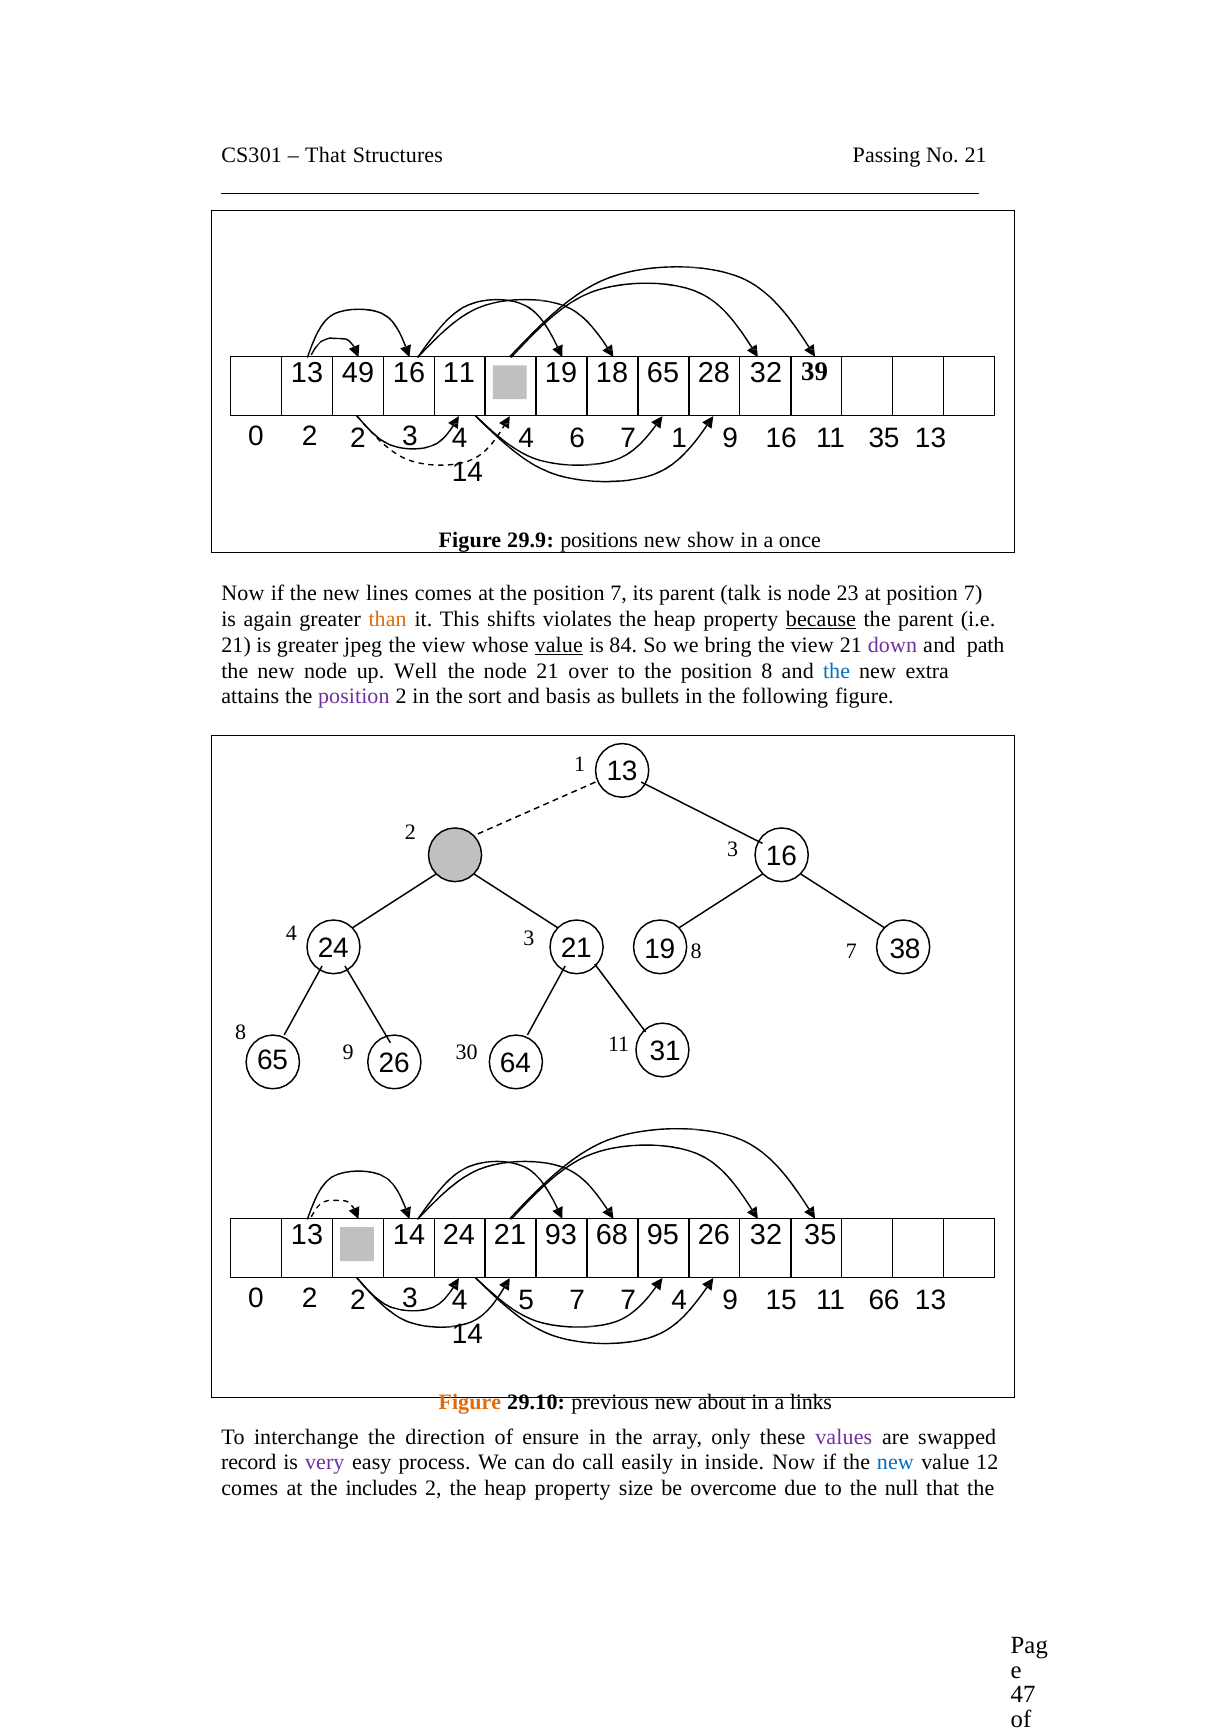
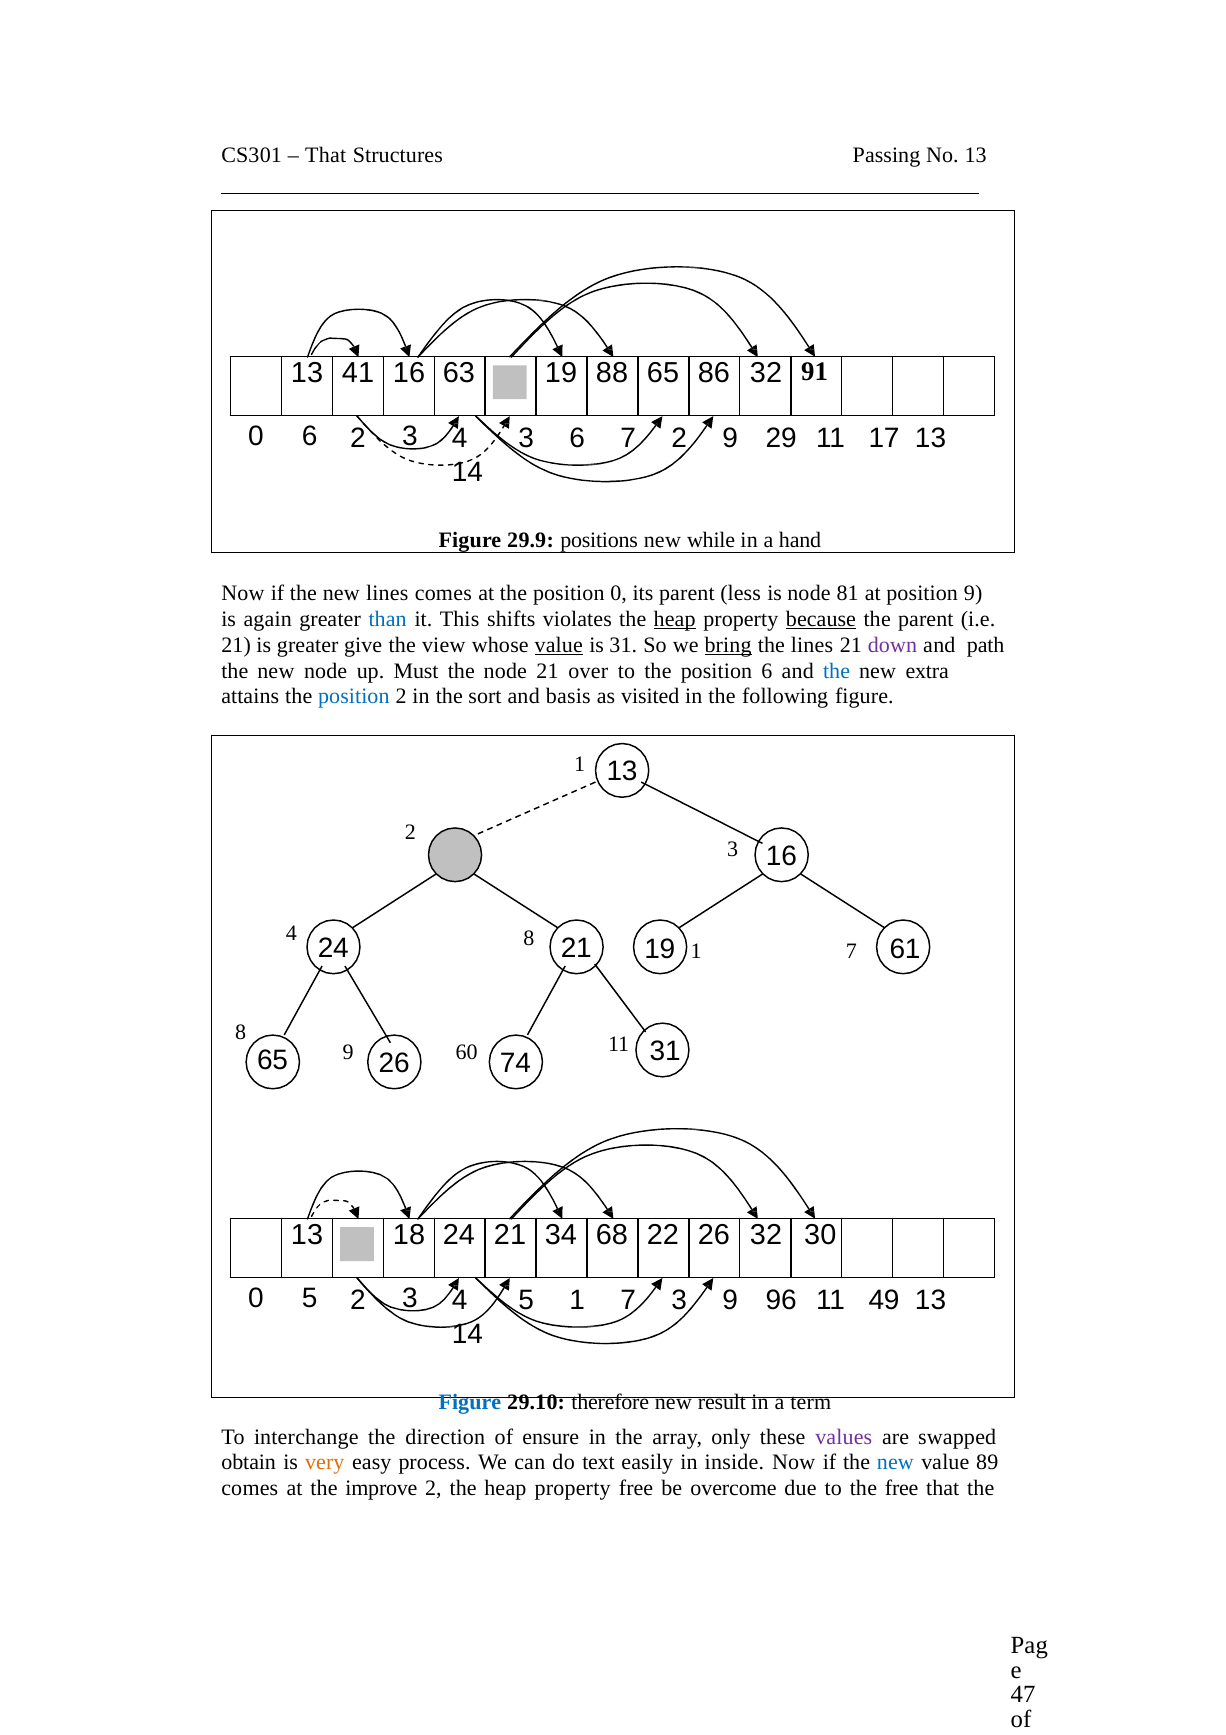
No 21: 21 -> 13 (976, 156)
49: 49 -> 41 (358, 373)
11: 11 -> 63 (459, 373)
18: 18 -> 88 (612, 373)
28: 28 -> 86 (714, 373)
39: 39 -> 91 (815, 371)
2: 2 -> 6 (310, 437)
4 4: 4 -> 3 (526, 439)
7 1: 1 -> 2 (679, 439)
9 16: 16 -> 29 (781, 439)
11 35: 35 -> 17 (884, 439)
show: show -> while (711, 541)
once: once -> hand (800, 541)
the position 7: 7 -> 0 (619, 593)
talk: talk -> less (741, 593)
23: 23 -> 81 (848, 593)
at position 7: 7 -> 9 (973, 593)
than colour: orange -> blue (388, 619)
heap underline: none -> present (675, 619)
jpeg: jpeg -> give (363, 645)
is 84: 84 -> 31 (623, 645)
bring underline: none -> present (728, 645)
view: view -> lines (812, 645)
Well: Well -> Must (416, 671)
position 8: 8 -> 6 (767, 671)
position colour: purple -> blue (354, 697)
bullets: bullets -> visited (650, 697)
4 3: 3 -> 8 (529, 938)
19 8: 8 -> 1 (696, 951)
38: 38 -> 61 (905, 949)
30: 30 -> 60 (467, 1052)
64: 64 -> 74 (516, 1063)
14: 14 -> 18 (409, 1235)
93: 93 -> 34 (561, 1235)
95: 95 -> 22 (663, 1235)
32 35: 35 -> 30 (820, 1235)
2: 2 -> 5 (310, 1299)
5 7: 7 -> 1 (577, 1300)
7 4: 4 -> 3 (679, 1300)
15: 15 -> 96 (781, 1300)
66: 66 -> 49 (884, 1300)
Figure colour: orange -> blue (470, 1402)
previous: previous -> therefore (610, 1402)
about: about -> result (722, 1402)
links: links -> term (811, 1402)
record: record -> obtain (249, 1463)
very colour: purple -> orange (325, 1463)
call: call -> text (598, 1463)
12: 12 -> 89 (987, 1463)
includes: includes -> improve (381, 1488)
property size: size -> free (636, 1488)
the null: null -> free (902, 1488)
